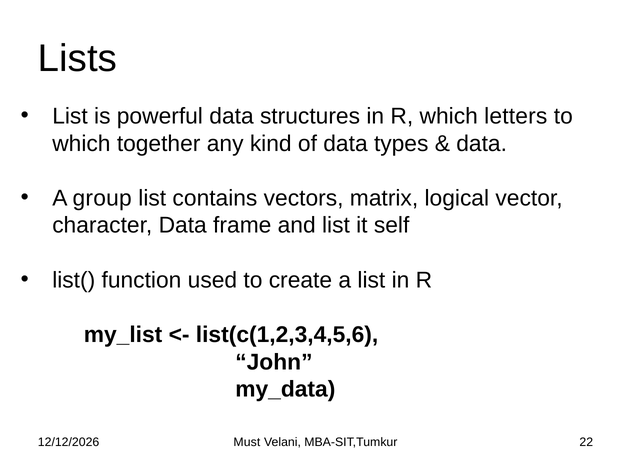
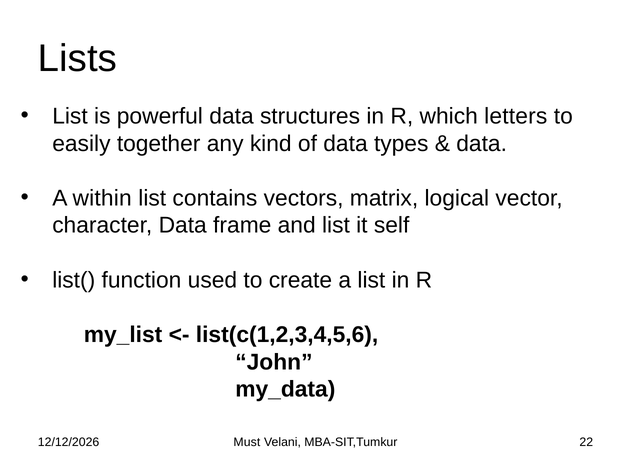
which: which -> easily (81, 144)
group: group -> within (102, 198)
